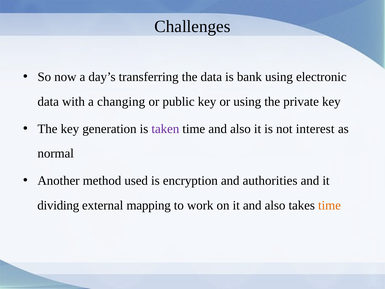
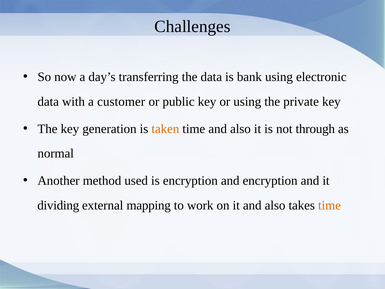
changing: changing -> customer (121, 102)
taken colour: purple -> orange (165, 129)
interest: interest -> through (315, 129)
and authorities: authorities -> encryption (270, 181)
